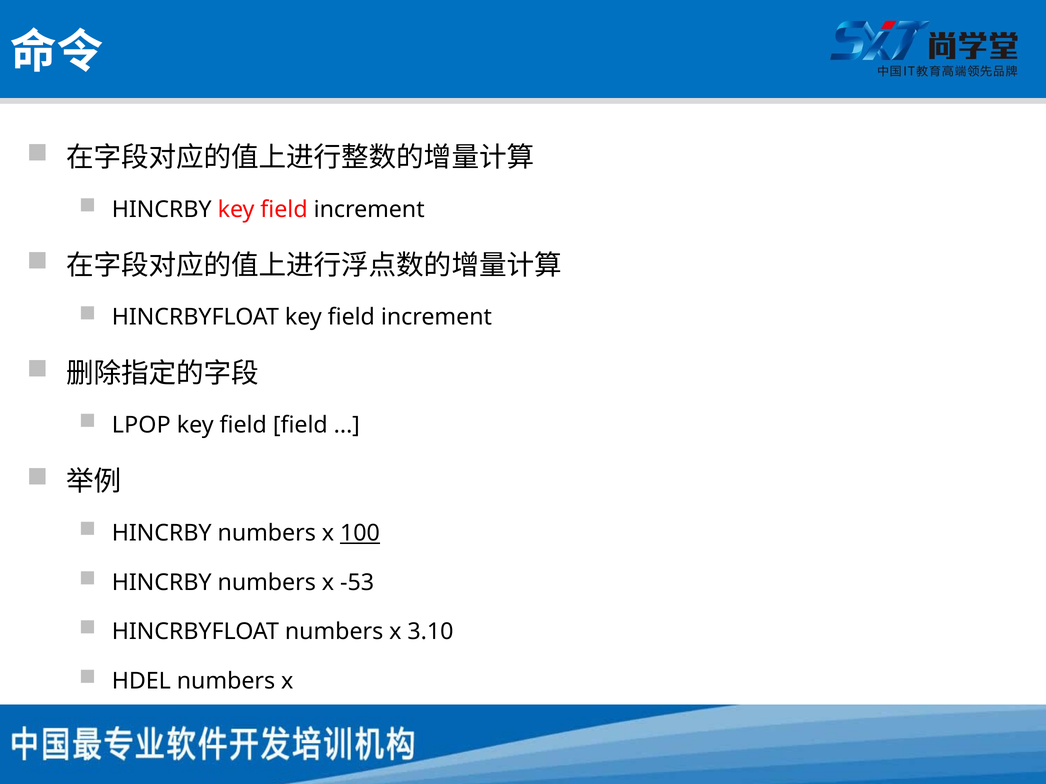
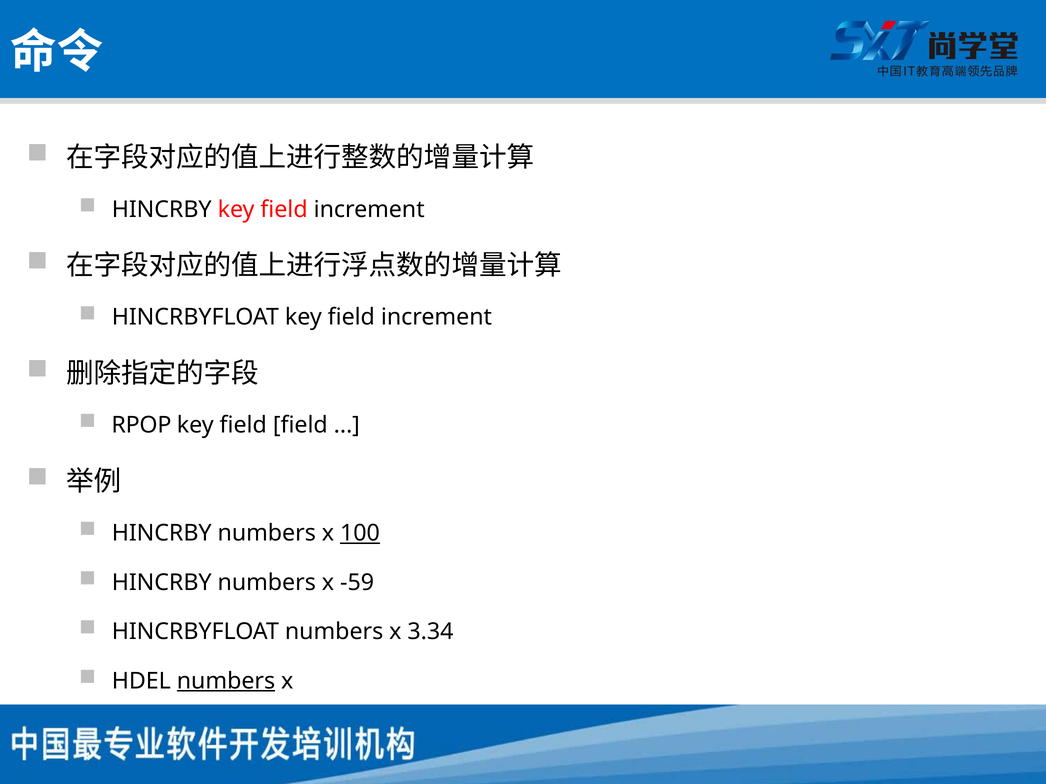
LPOP: LPOP -> RPOP (141, 426)
-53: -53 -> -59 (357, 583)
3.10: 3.10 -> 3.34 (430, 632)
numbers underline: none -> present (226, 681)
